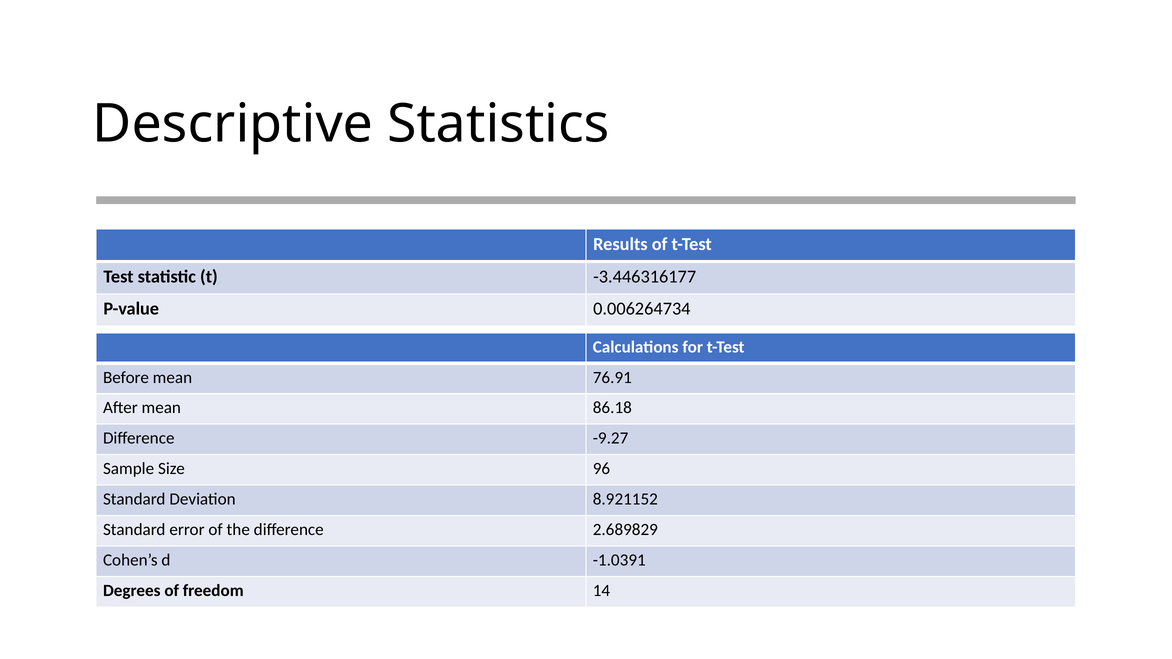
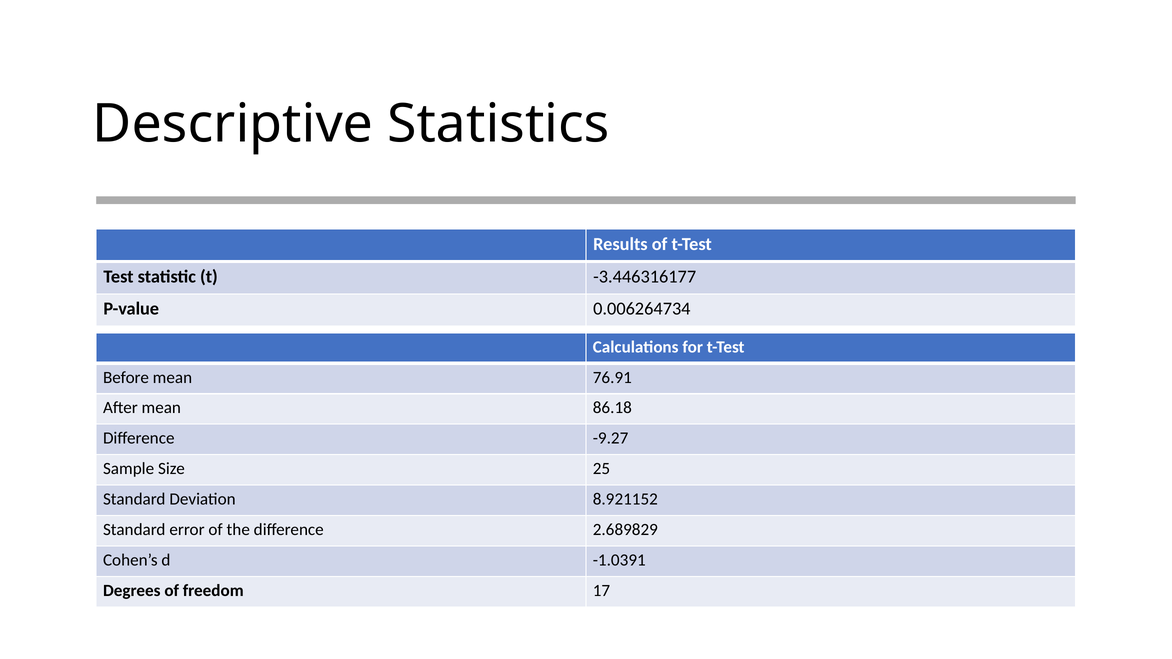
96: 96 -> 25 (601, 469)
14: 14 -> 17 (601, 591)
